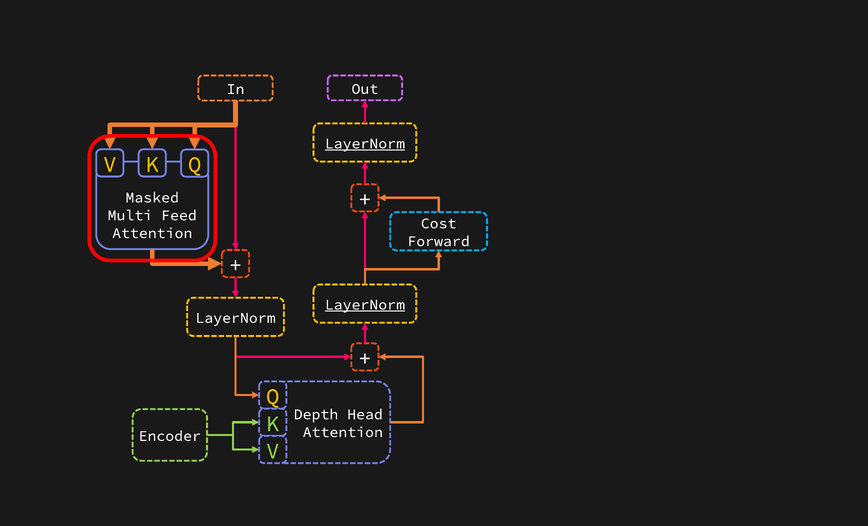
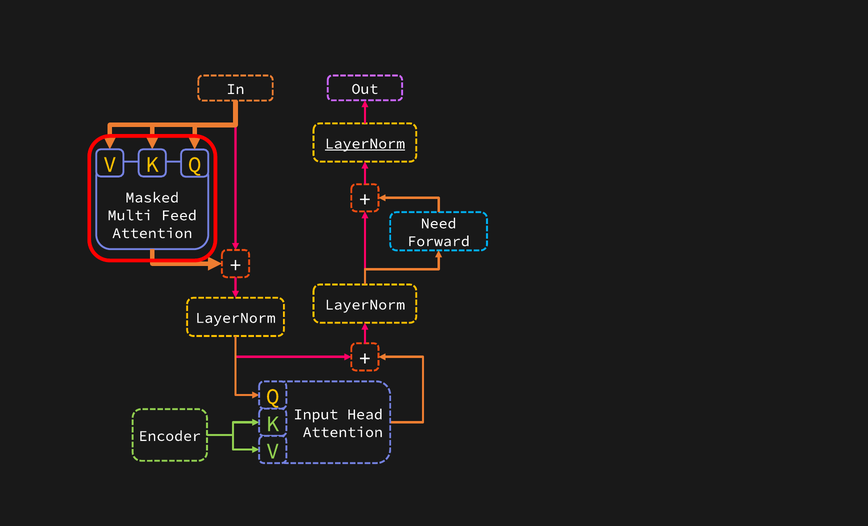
Cost: Cost -> Need (439, 223)
LayerNorm underline: present -> none (365, 305)
Depth: Depth -> Input (316, 414)
